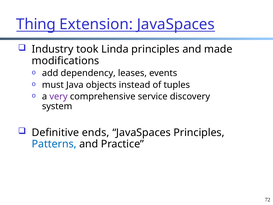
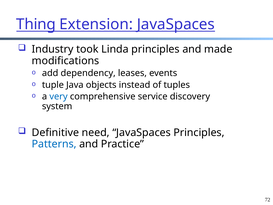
must: must -> tuple (53, 85)
very colour: purple -> blue (59, 96)
ends: ends -> need (96, 132)
